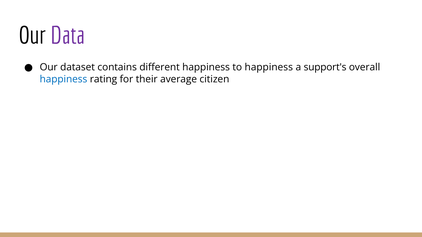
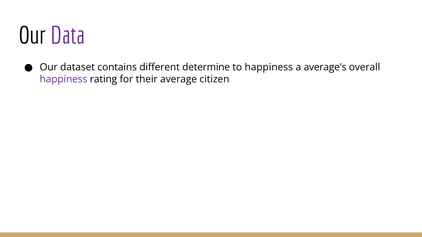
different happiness: happiness -> determine (206, 67)
support's: support's -> average's (325, 67)
happiness colour: blue -> purple (64, 79)
